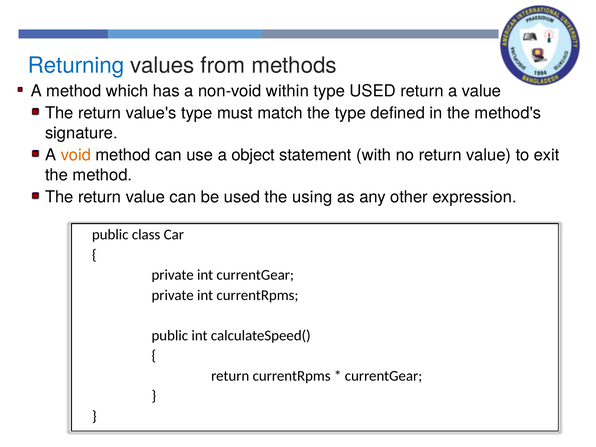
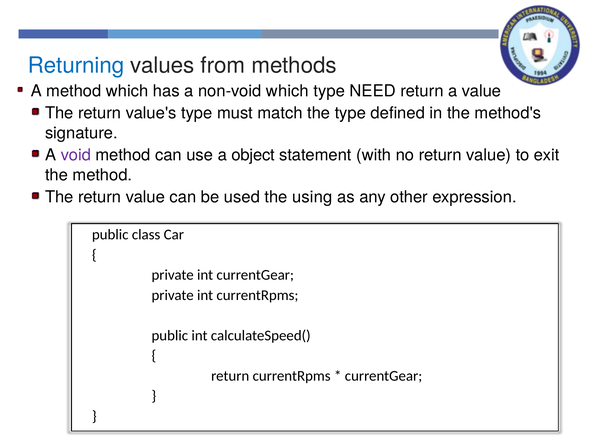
non-void within: within -> which (287, 91)
type USED: USED -> NEED (373, 91)
void colour: orange -> purple (76, 155)
